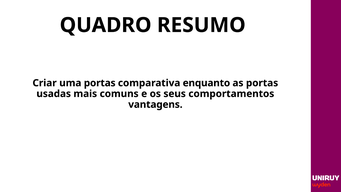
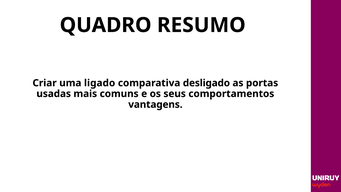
uma portas: portas -> ligado (100, 83)
enquanto: enquanto -> desligado (206, 83)
